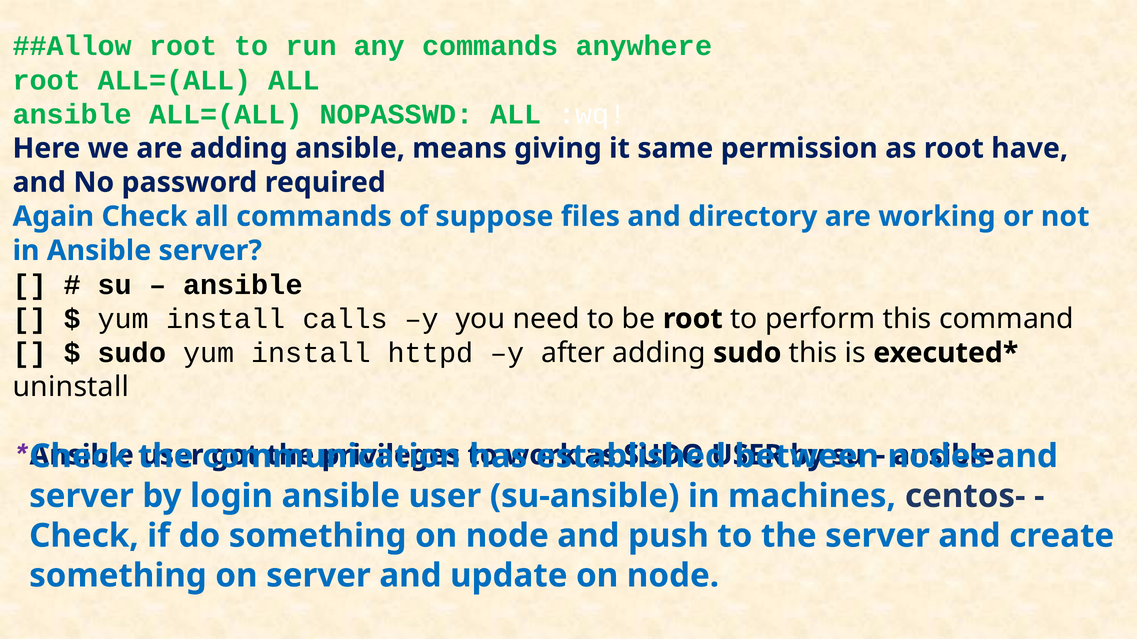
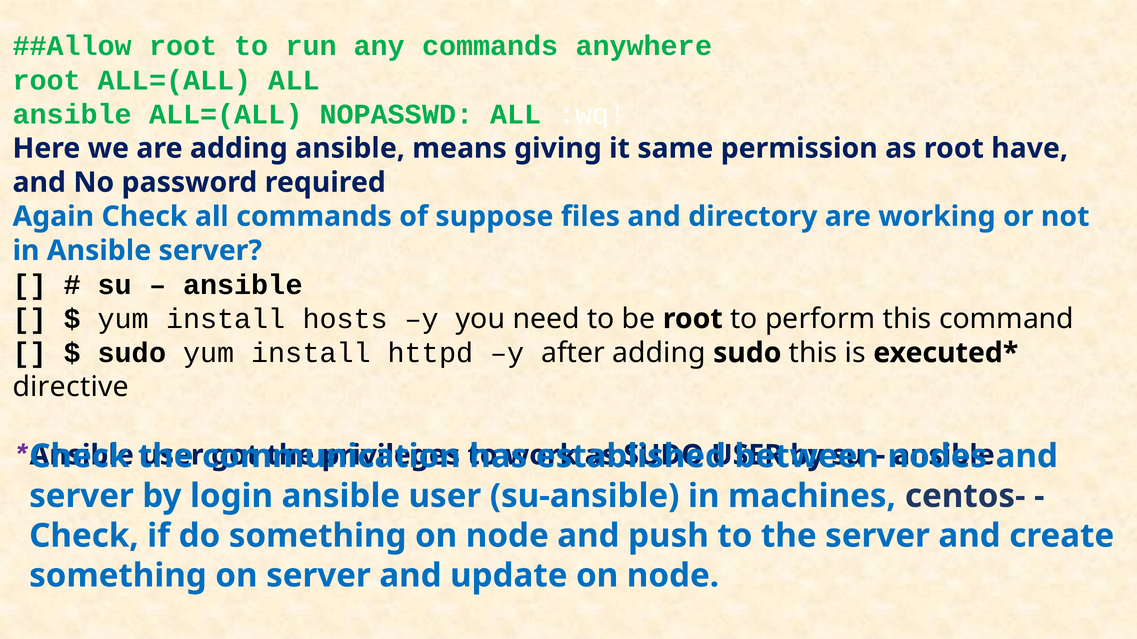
calls: calls -> hosts (345, 319)
uninstall: uninstall -> directive (71, 387)
